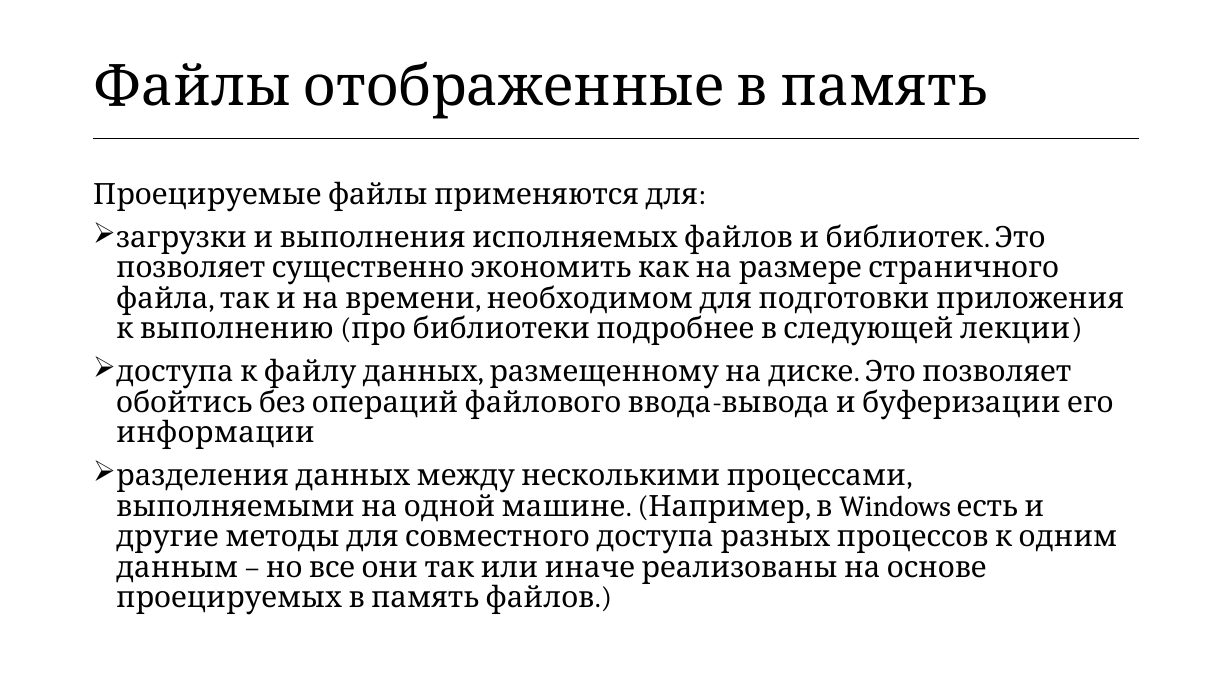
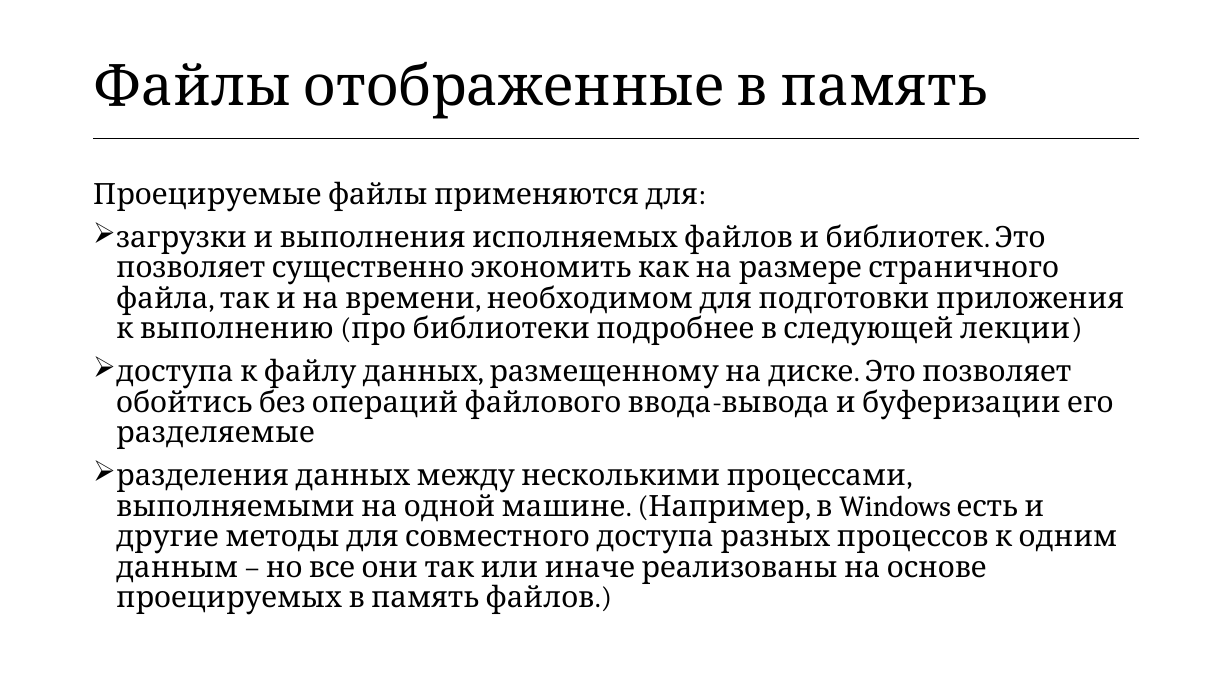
информации: информации -> разделяемые (216, 433)
